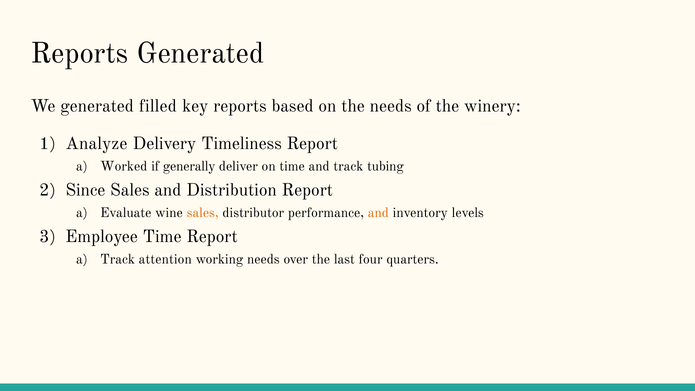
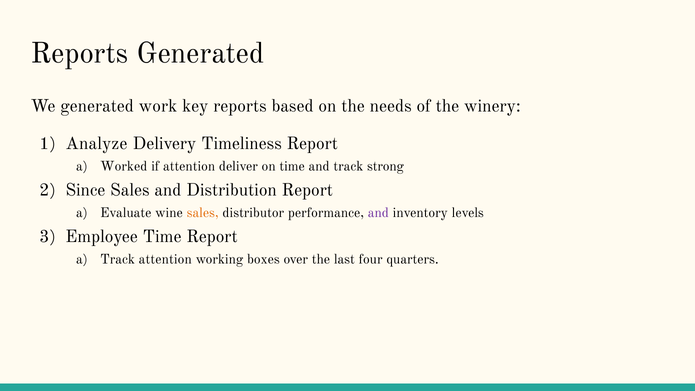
filled: filled -> work (158, 106)
if generally: generally -> attention (189, 166)
tubing: tubing -> strong (385, 166)
and colour: orange -> purple (378, 213)
working needs: needs -> boxes (263, 259)
